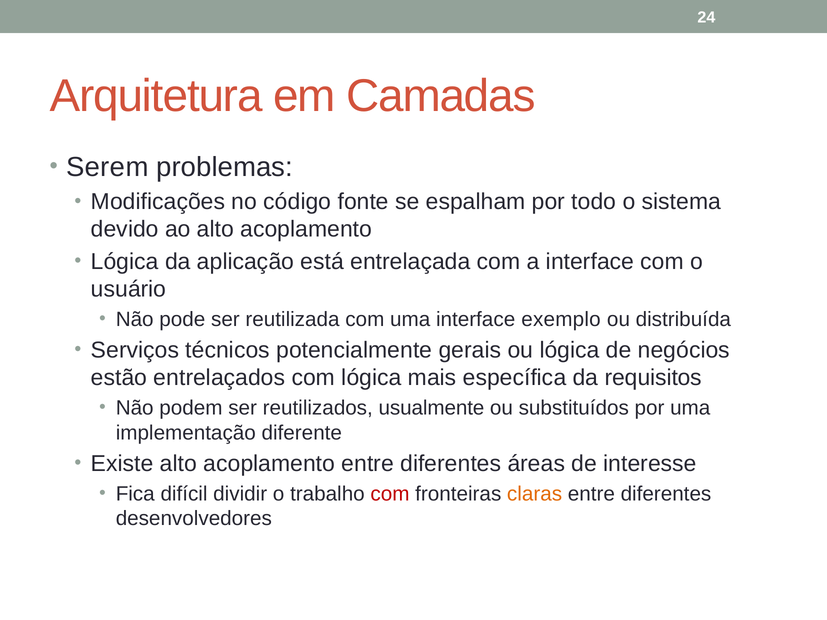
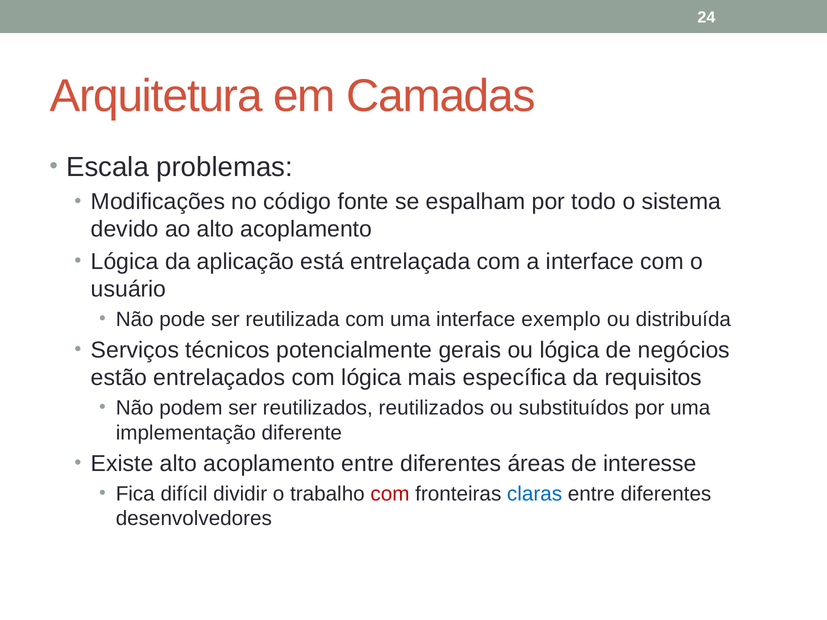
Serem: Serem -> Escala (108, 167)
reutilizados usualmente: usualmente -> reutilizados (431, 408)
claras colour: orange -> blue (535, 494)
